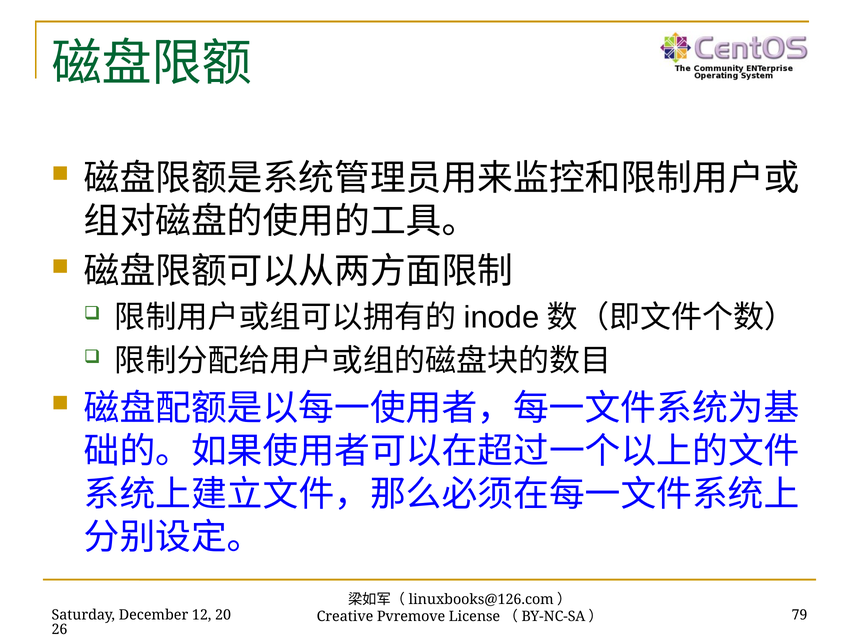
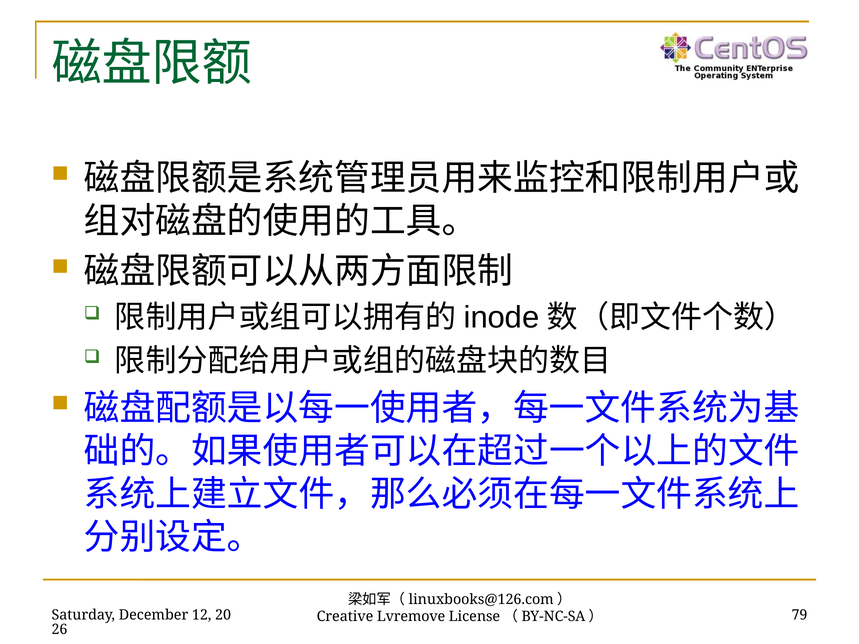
Pvremove: Pvremove -> Lvremove (411, 617)
